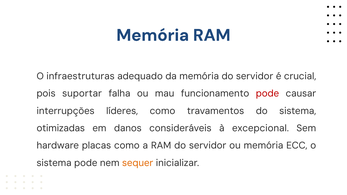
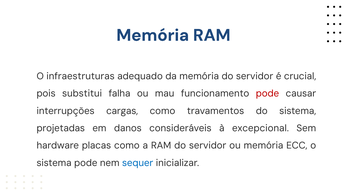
suportar: suportar -> substitui (82, 94)
líderes: líderes -> cargas (122, 111)
otimizadas: otimizadas -> projetadas (61, 128)
sequer colour: orange -> blue (138, 163)
